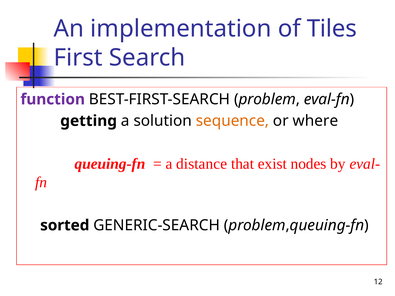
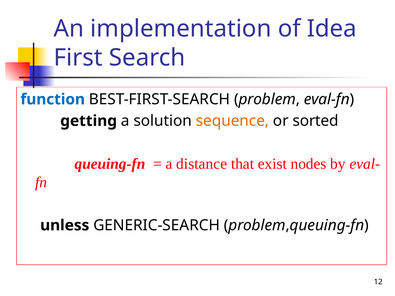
Tiles: Tiles -> Idea (332, 29)
function colour: purple -> blue (53, 99)
where: where -> sorted (316, 121)
sorted: sorted -> unless (65, 225)
